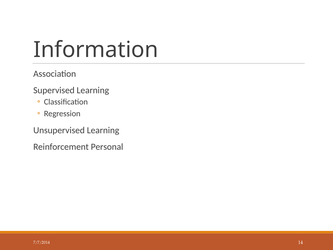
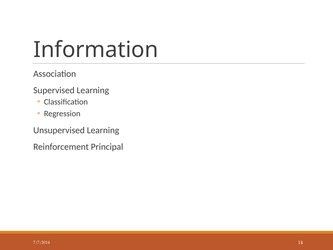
Personal: Personal -> Principal (107, 147)
